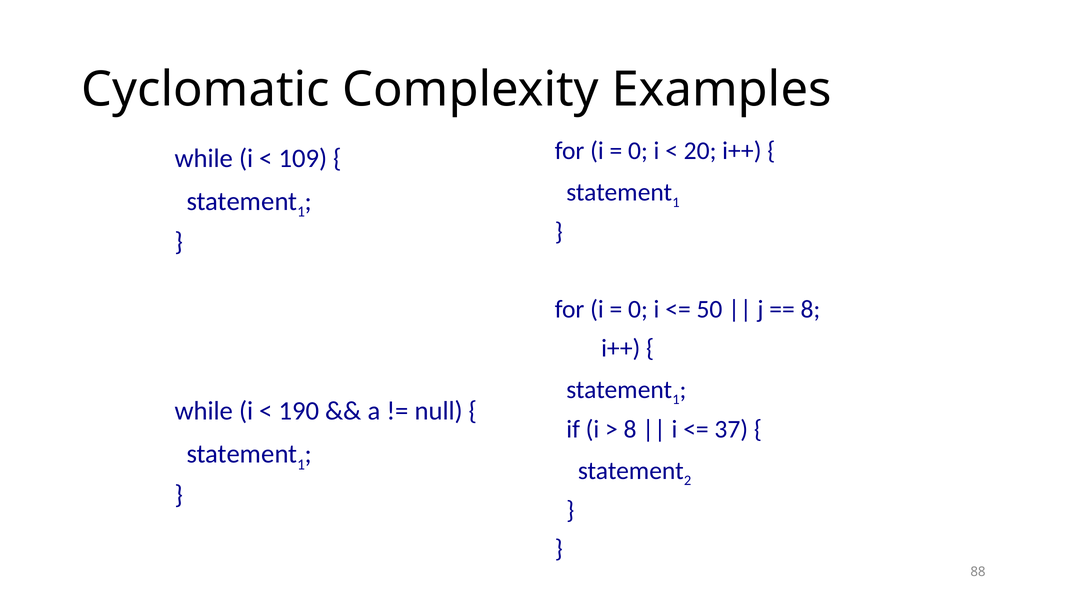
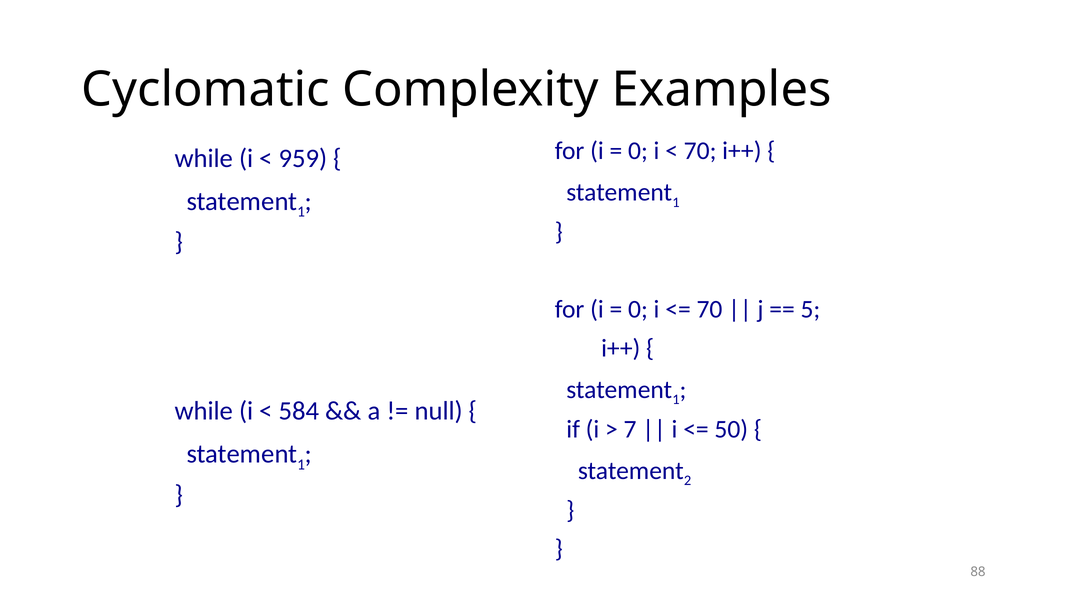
20: 20 -> 70 (700, 151)
109: 109 -> 959 (303, 158)
50: 50 -> 70 (709, 309)
8: 8 -> 5 (810, 309)
190: 190 -> 584 (299, 411)
8: 8 -> 7 (630, 429)
37: 37 -> 50 (731, 429)
